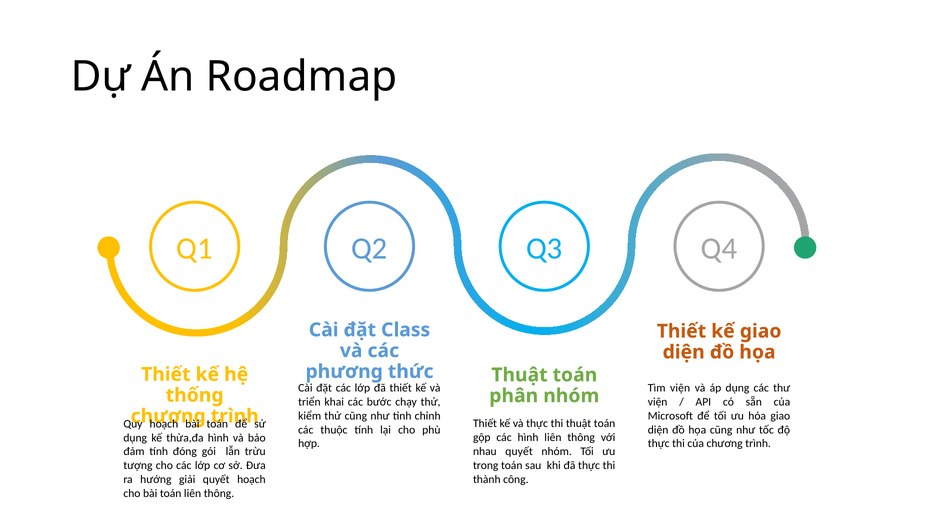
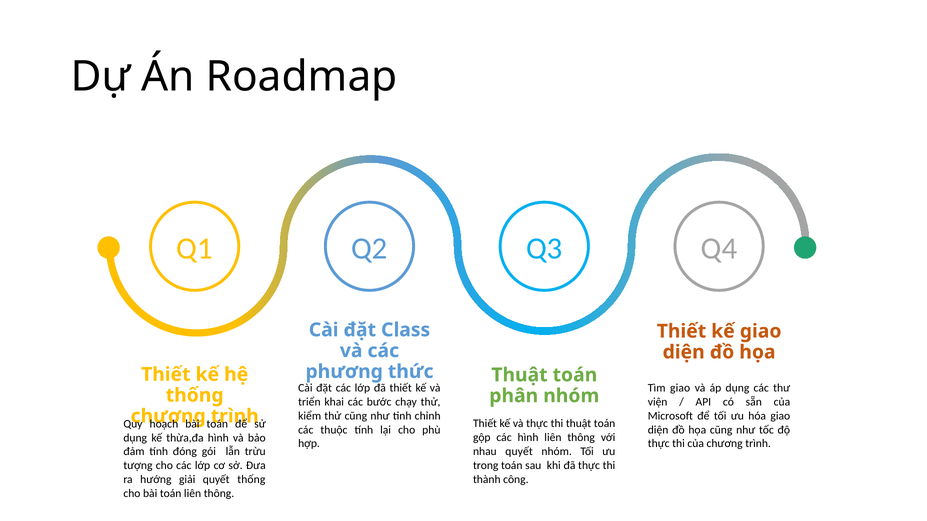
Tìm viện: viện -> giao (680, 388)
quyết hoạch: hoạch -> thống (251, 480)
